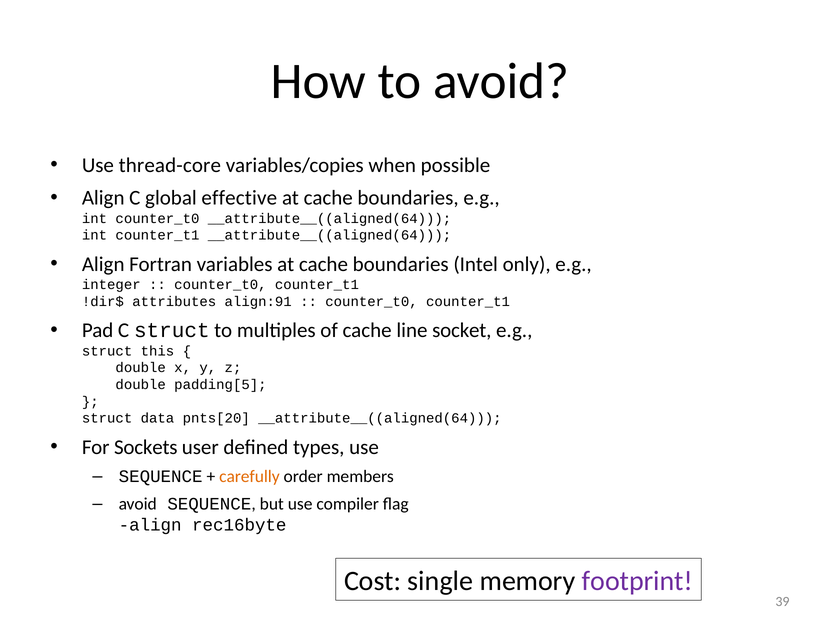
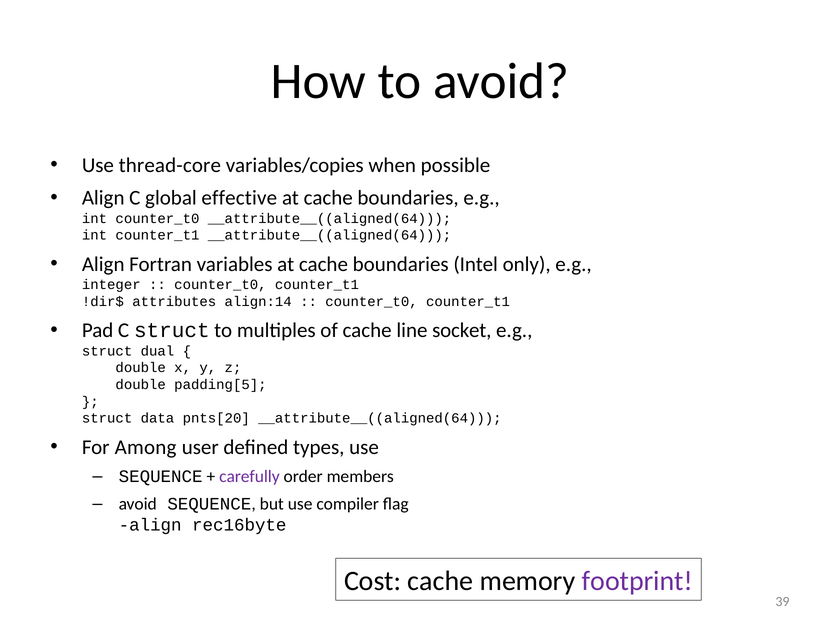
align:91: align:91 -> align:14 (258, 302)
this: this -> dual (157, 351)
Sockets: Sockets -> Among (146, 447)
carefully colour: orange -> purple (249, 477)
Cost single: single -> cache (440, 581)
